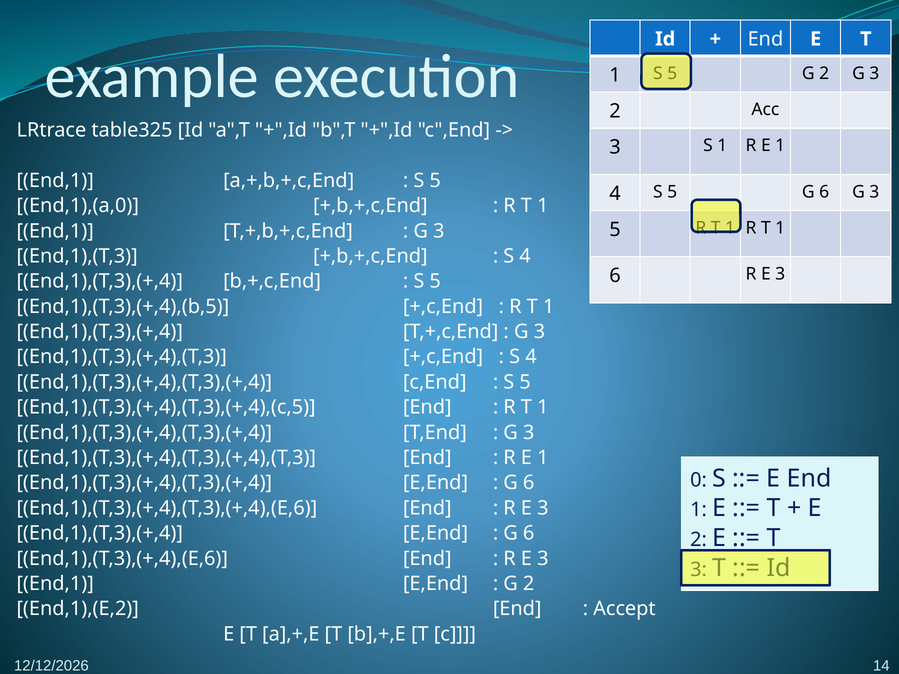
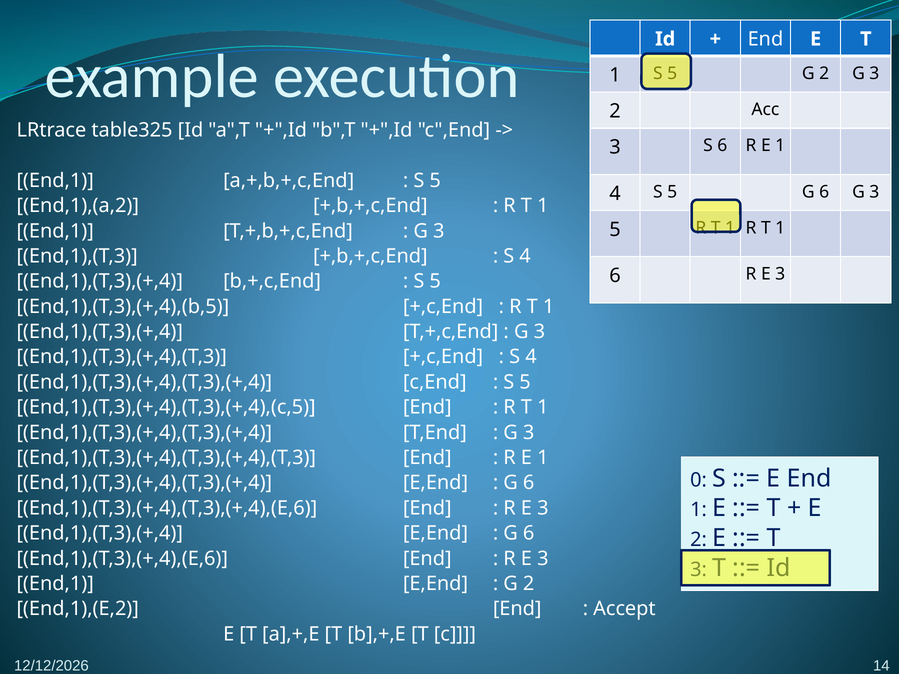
S 1: 1 -> 6 (722, 146)
End,1),(a,0: End,1),(a,0 -> End,1),(a,2 (78, 206)
